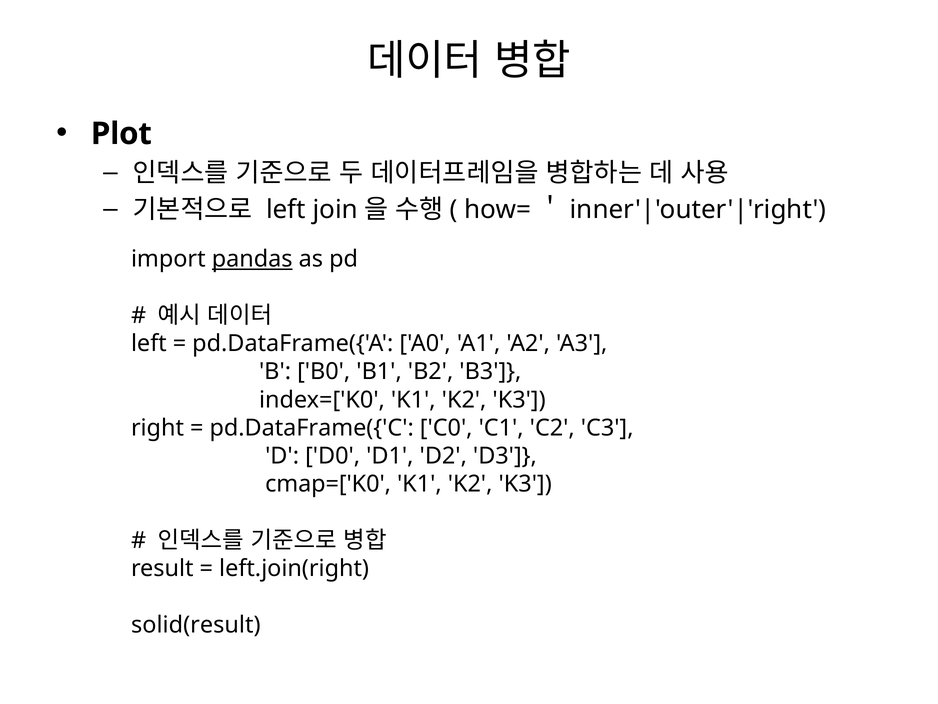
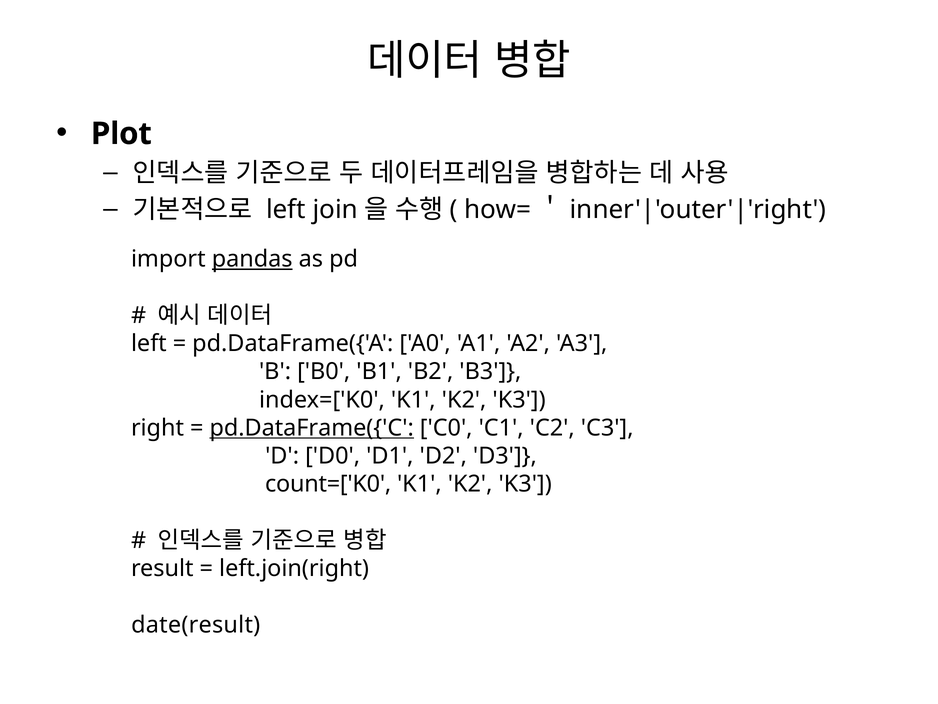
pd.DataFrame({'C underline: none -> present (312, 428)
cmap=['K0: cmap=['K0 -> count=['K0 (328, 484)
solid(result: solid(result -> date(result (196, 625)
